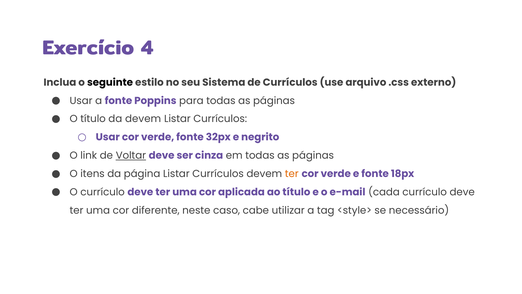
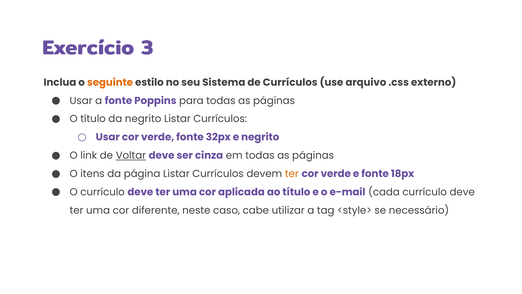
4: 4 -> 3 (147, 48)
seguinte colour: black -> orange (110, 82)
da devem: devem -> negrito (143, 119)
